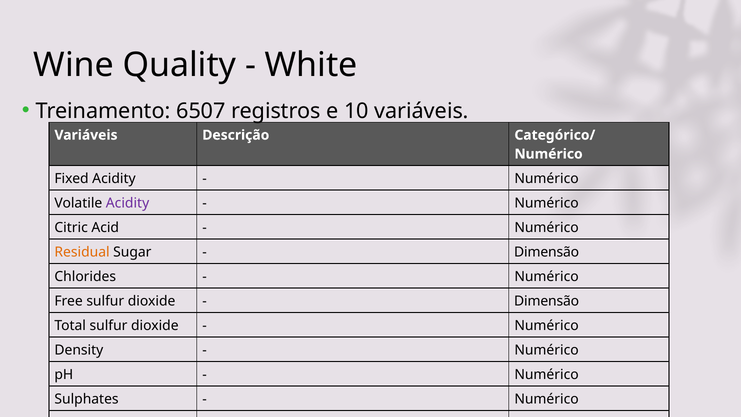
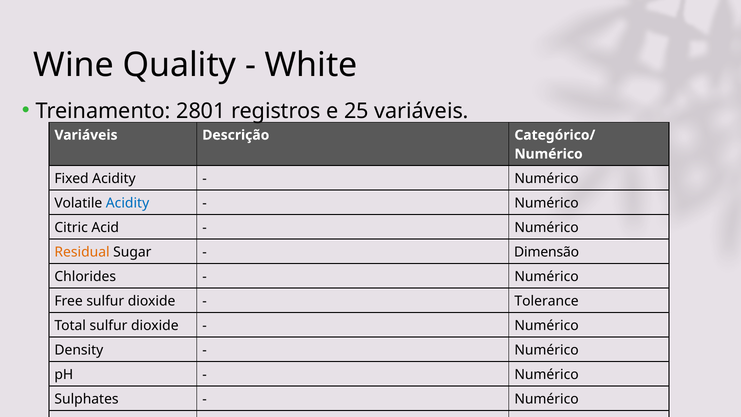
6507: 6507 -> 2801 (201, 111)
10: 10 -> 25 (356, 111)
Acidity colour: purple -> blue (128, 203)
Dimensão: Dimensão -> Tolerance (547, 301)
